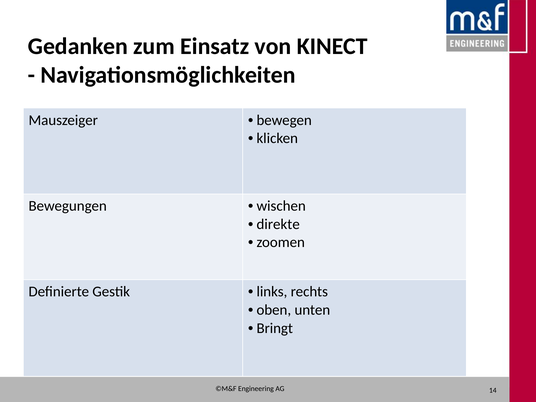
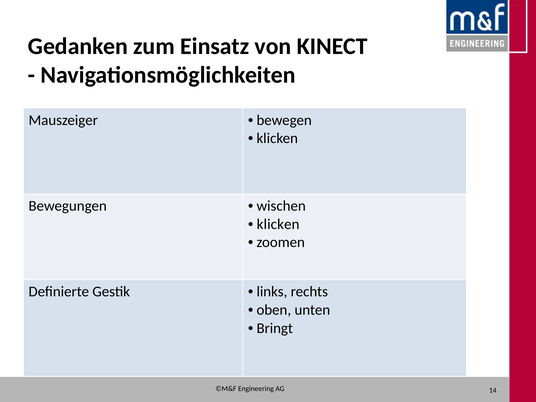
direkte: direkte -> klicken (278, 224)
